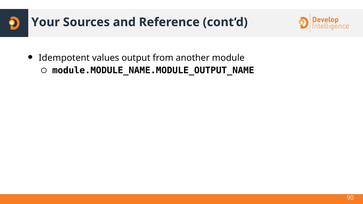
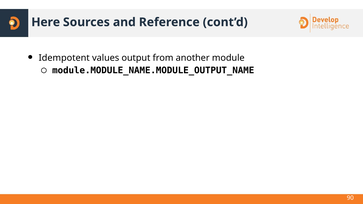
Your: Your -> Here (46, 22)
